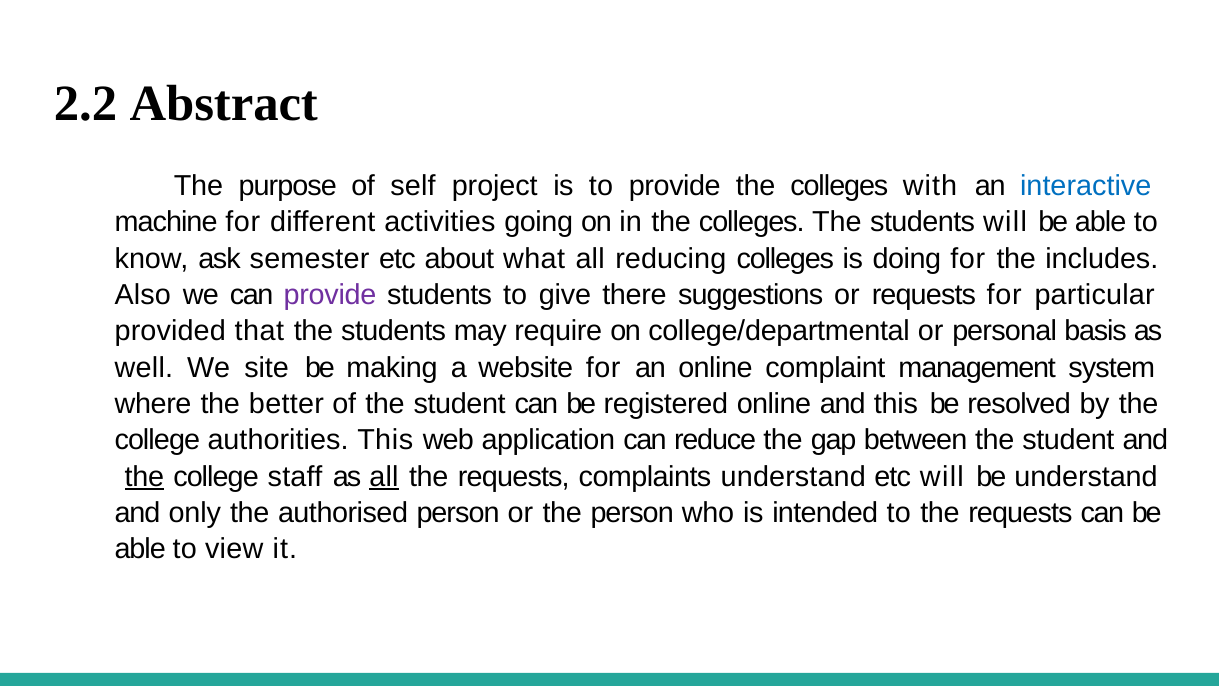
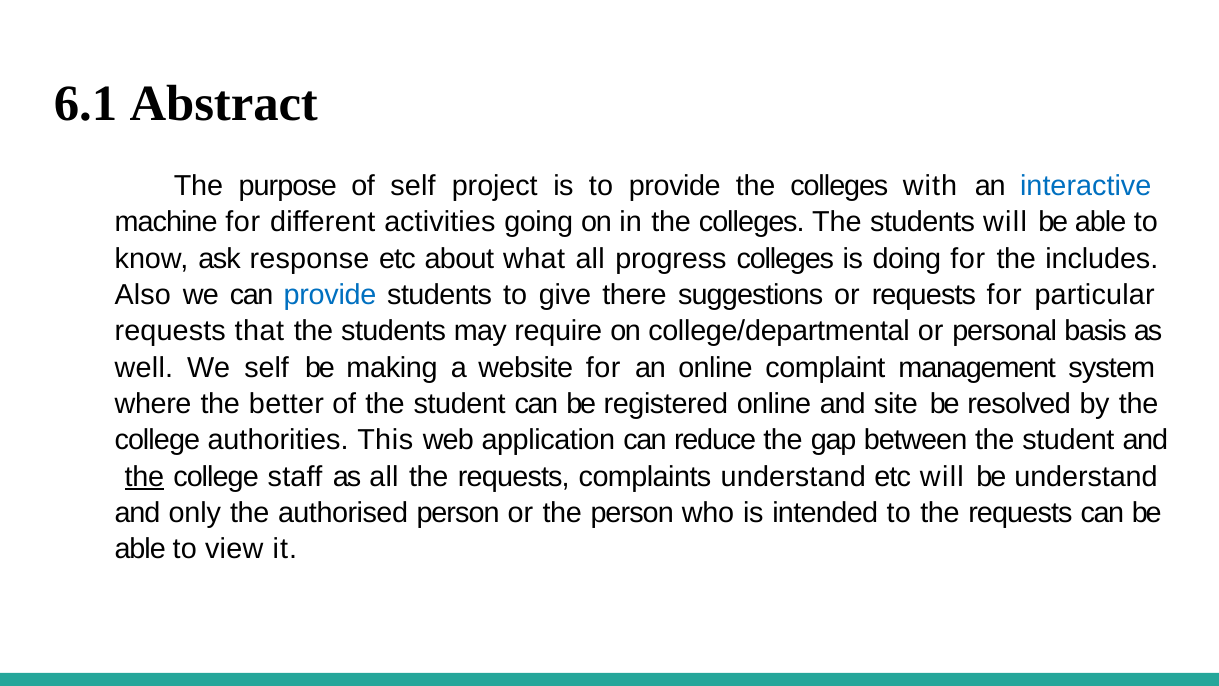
2.2: 2.2 -> 6.1 (85, 104)
semester: semester -> response (310, 259)
reducing: reducing -> progress (671, 259)
provide colour: purple -> blue (330, 295)
provided: provided -> requests (170, 331)
We site: site -> self (267, 367)
and this: this -> site (896, 404)
all underline: present -> none (384, 476)
